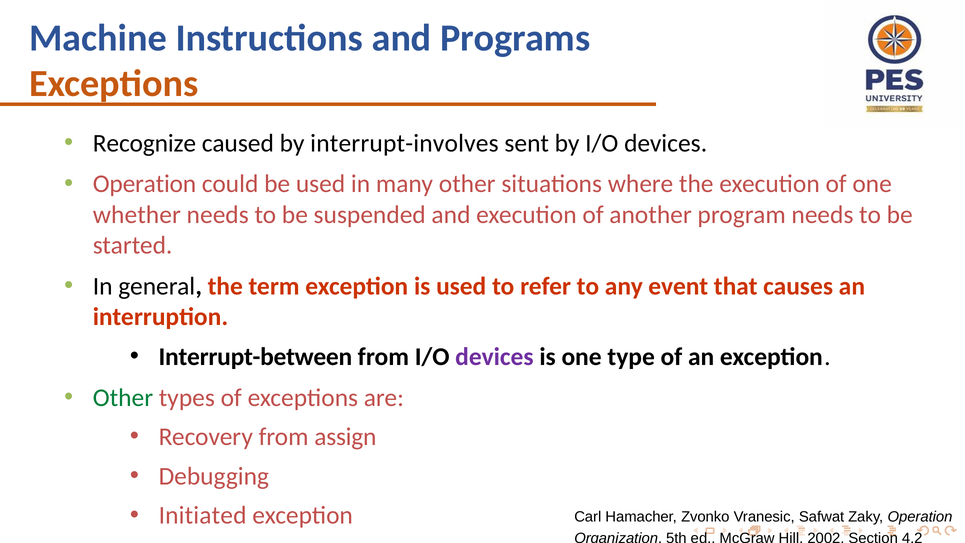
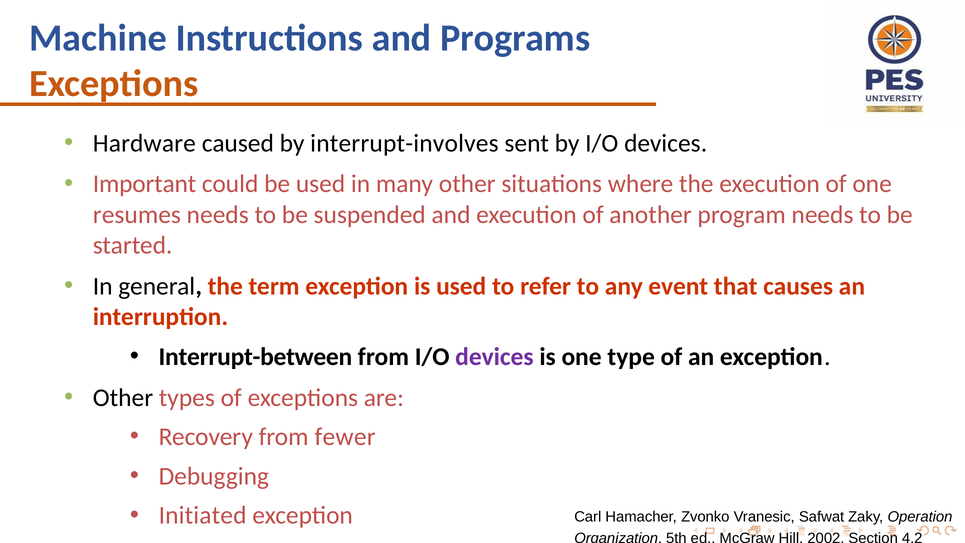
Recognize: Recognize -> Hardware (144, 143)
Operation: Operation -> Important (145, 184)
whether: whether -> resumes (137, 215)
Other colour: green -> black (123, 398)
assign: assign -> fewer (345, 437)
